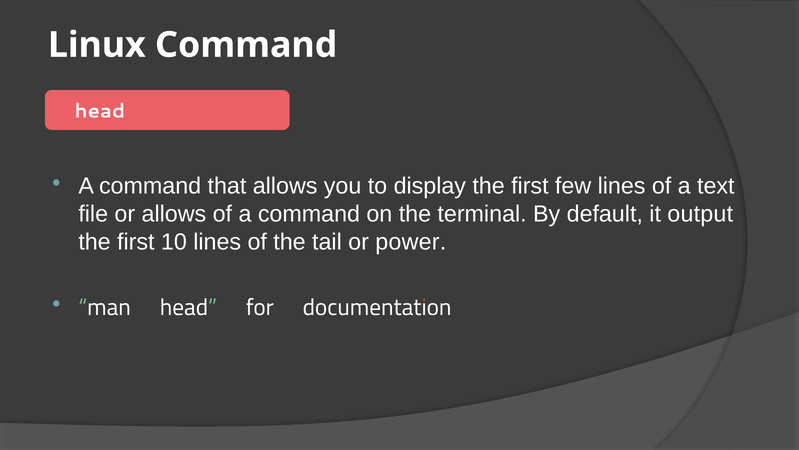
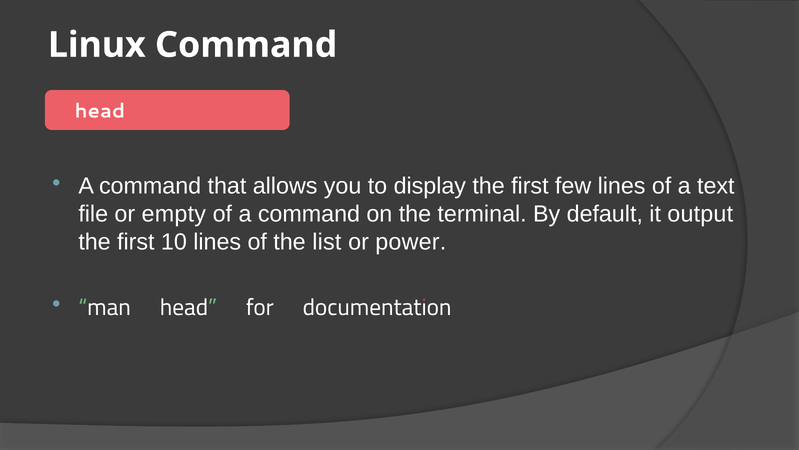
or allows: allows -> empty (174, 214)
tail: tail -> list (327, 242)
